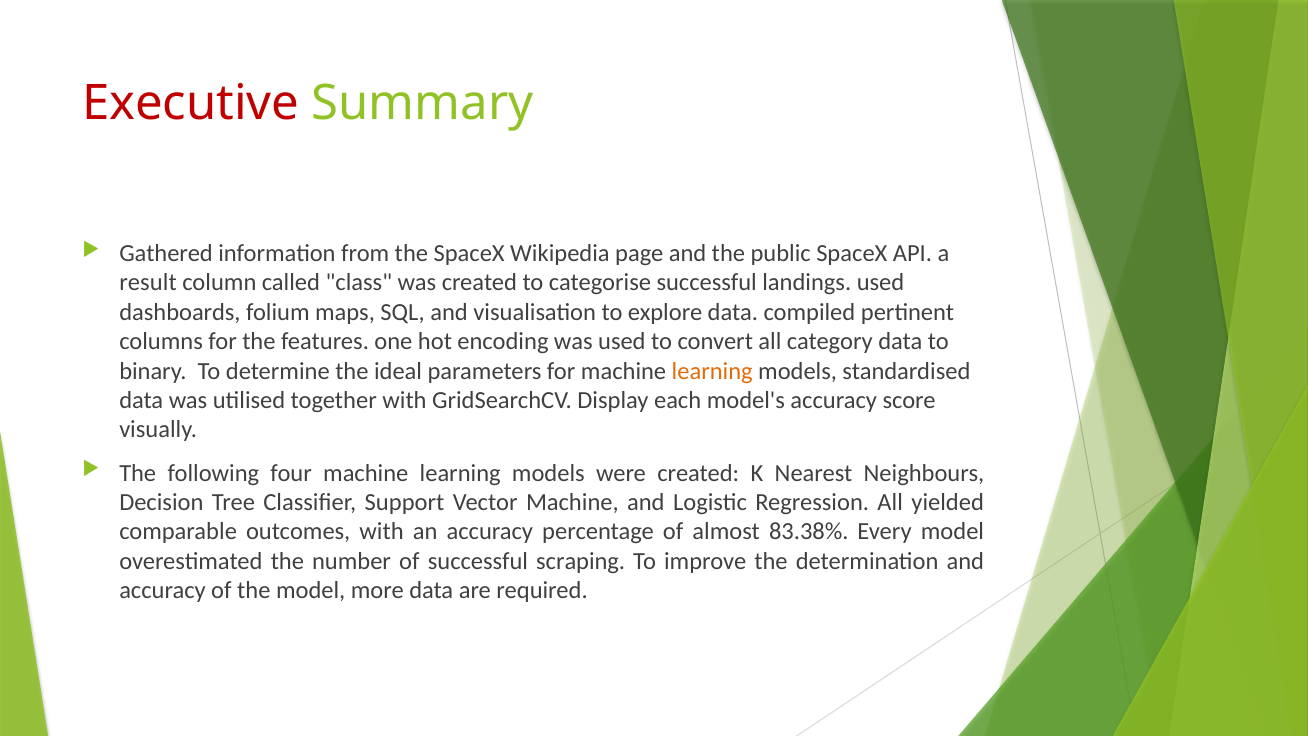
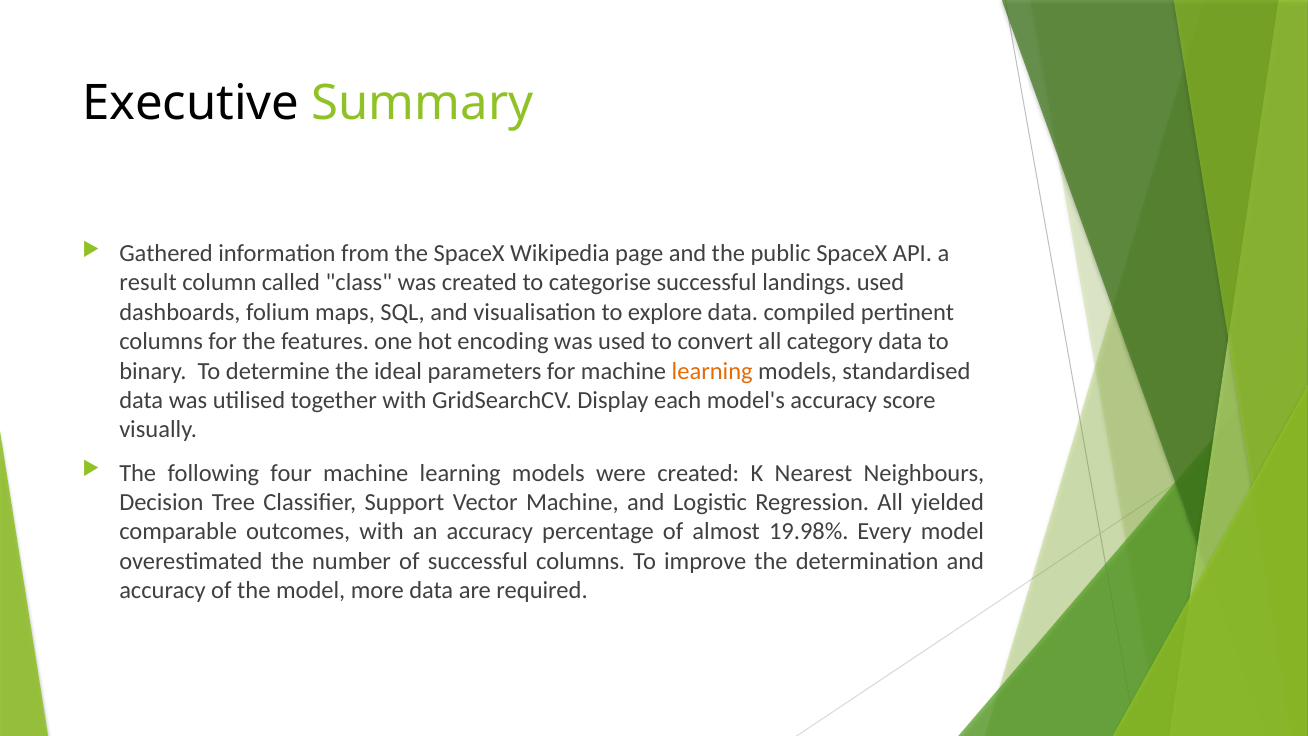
Executive colour: red -> black (191, 103)
83.38%: 83.38% -> 19.98% (809, 532)
successful scraping: scraping -> columns (581, 561)
